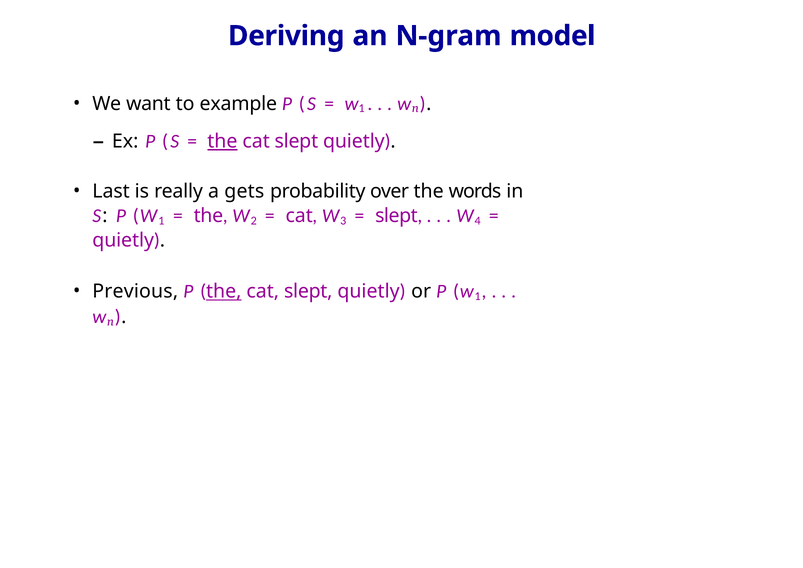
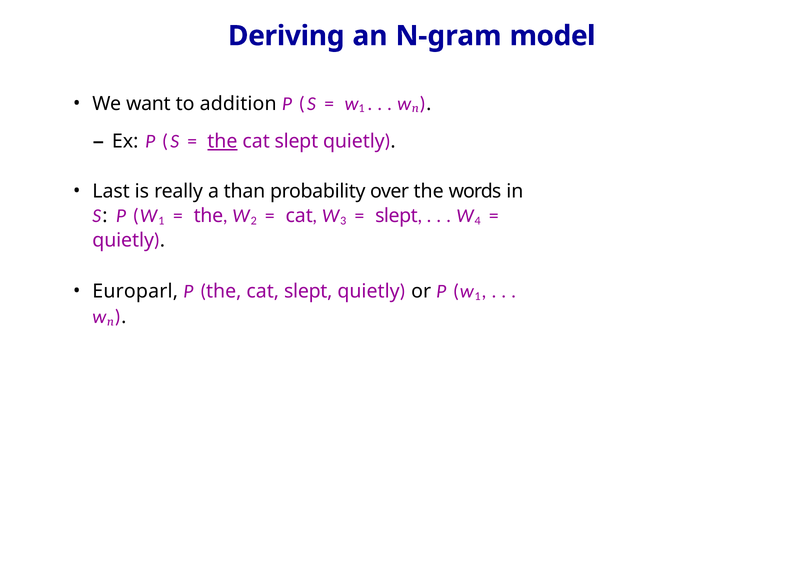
example: example -> addition (238, 104)
gets: gets -> than (245, 191)
Previous: Previous -> Europarl (135, 291)
the underline: present -> none (224, 291)
